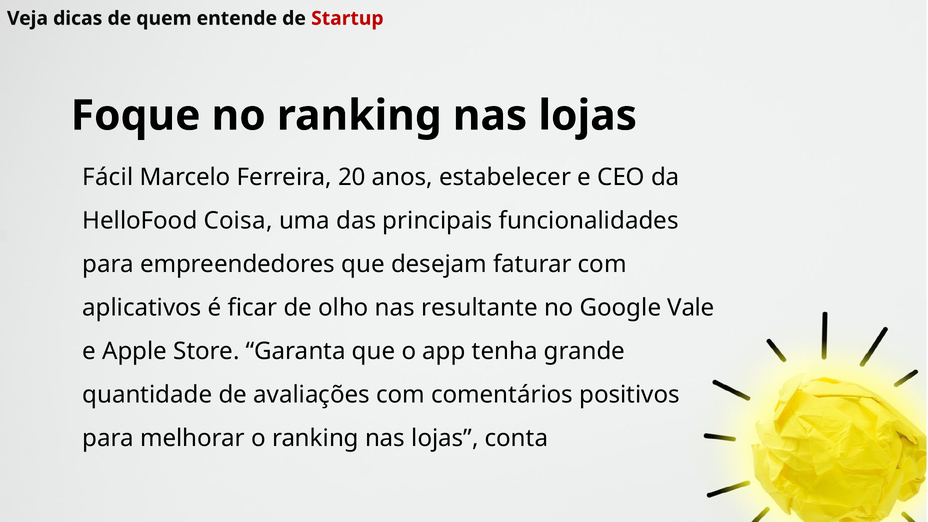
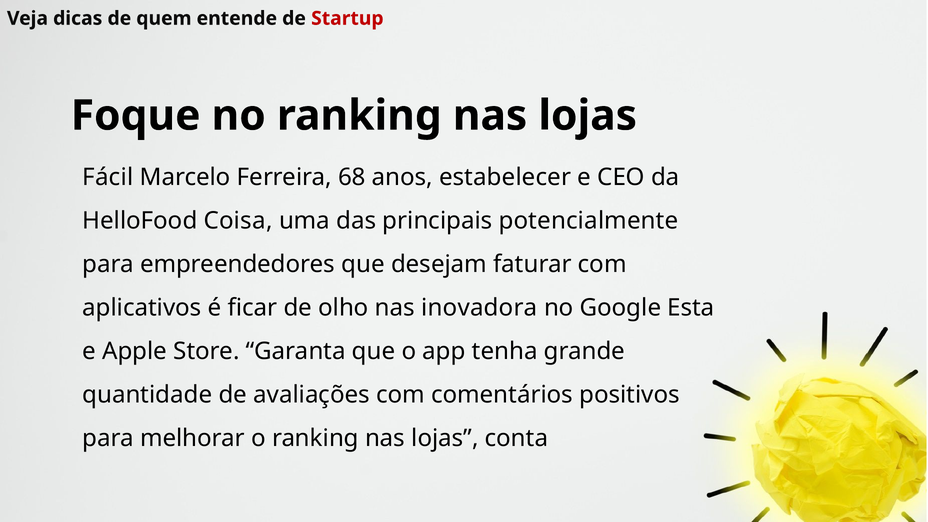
20: 20 -> 68 (352, 177)
funcionalidades: funcionalidades -> potencialmente (589, 221)
resultante: resultante -> inovadora (479, 308)
Vale: Vale -> Esta (691, 308)
